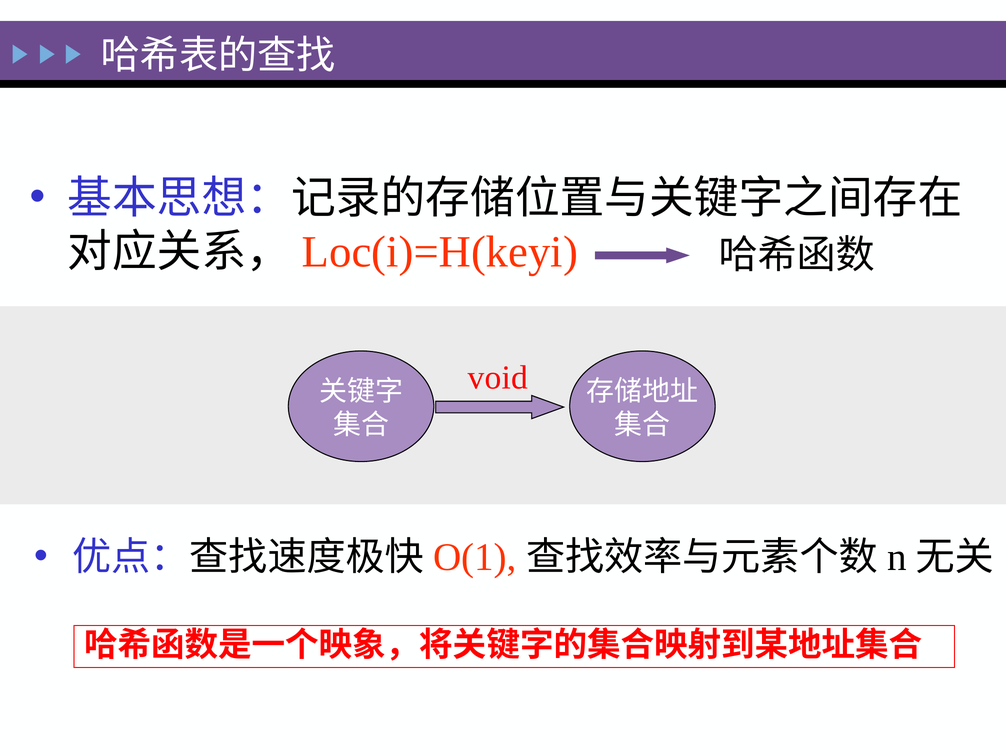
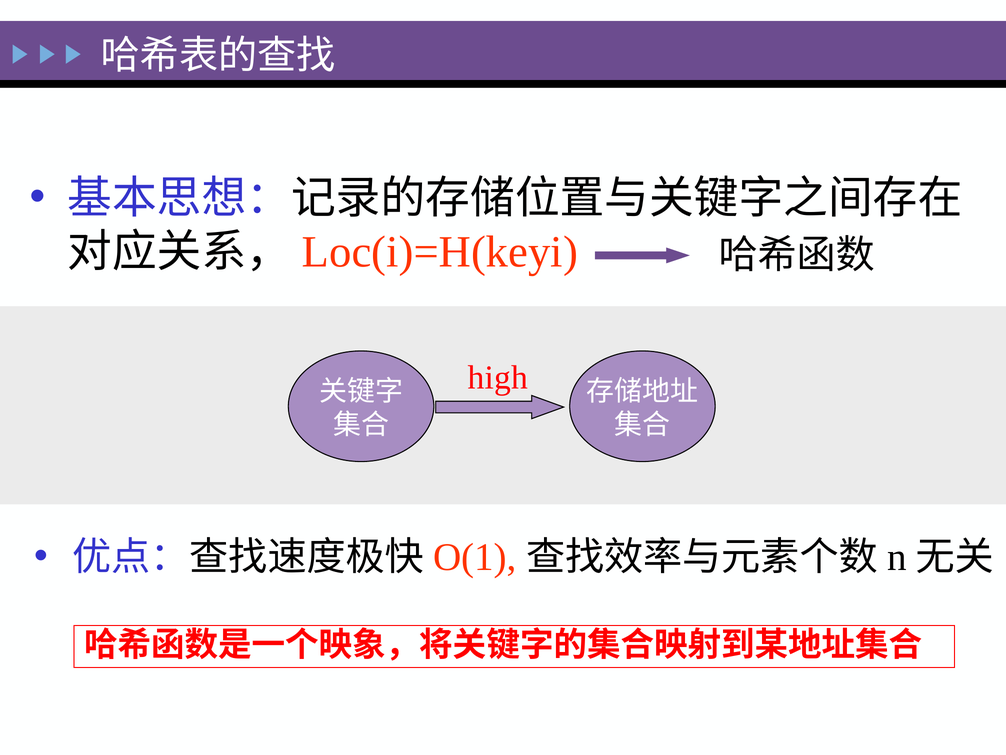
void: void -> high (498, 378)
